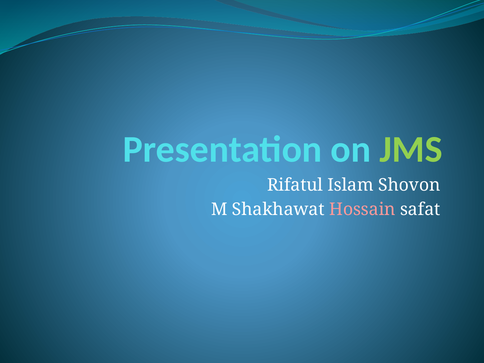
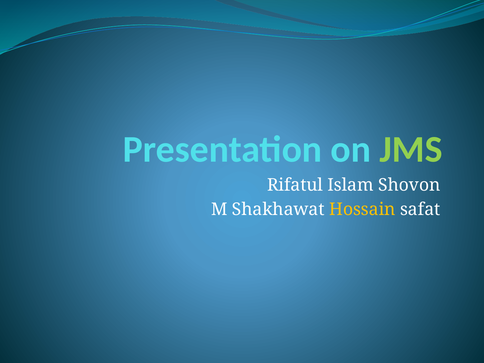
Hossain colour: pink -> yellow (362, 209)
